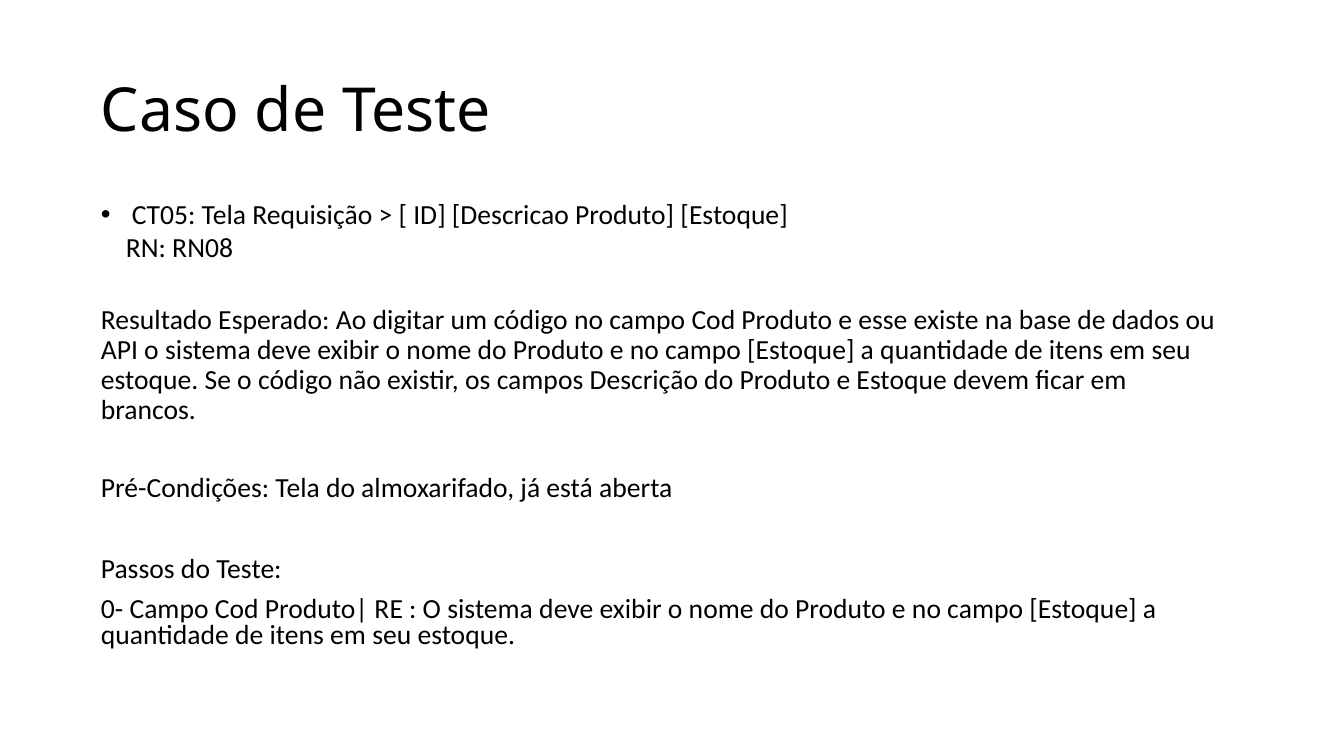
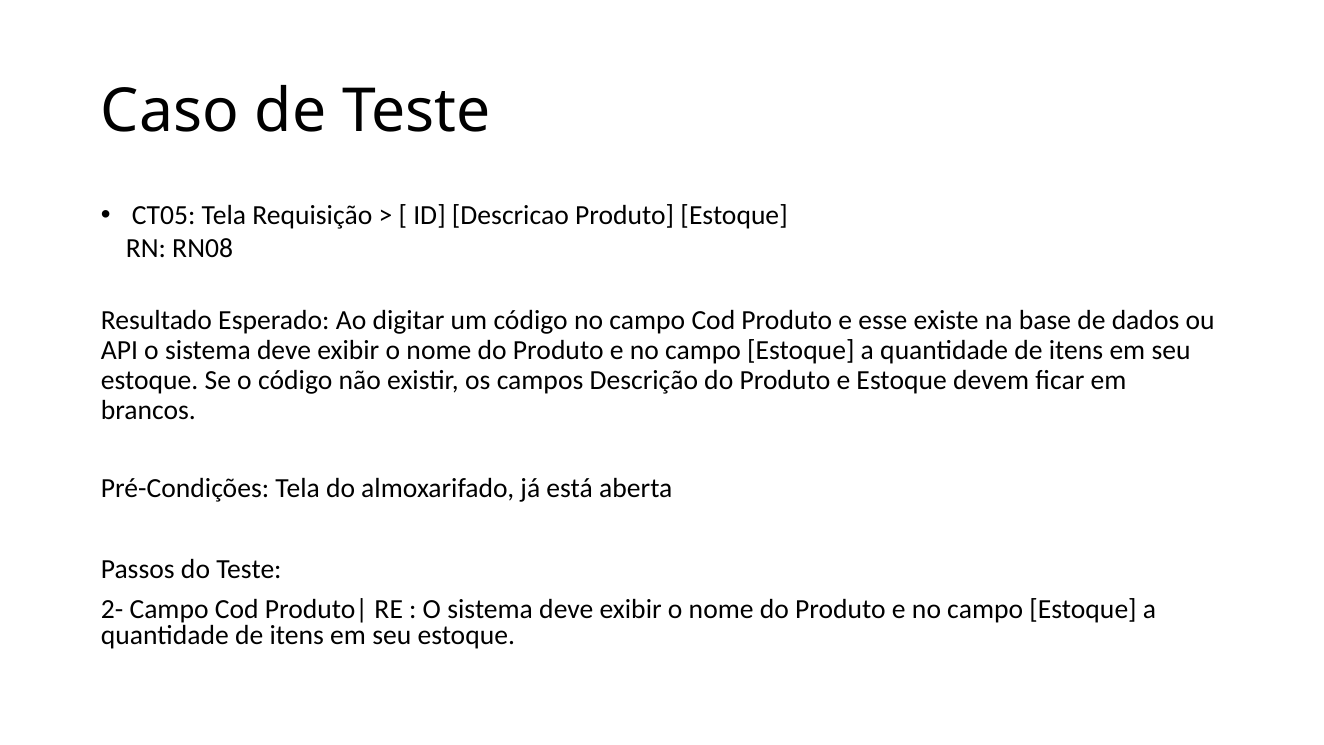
0-: 0- -> 2- (112, 609)
